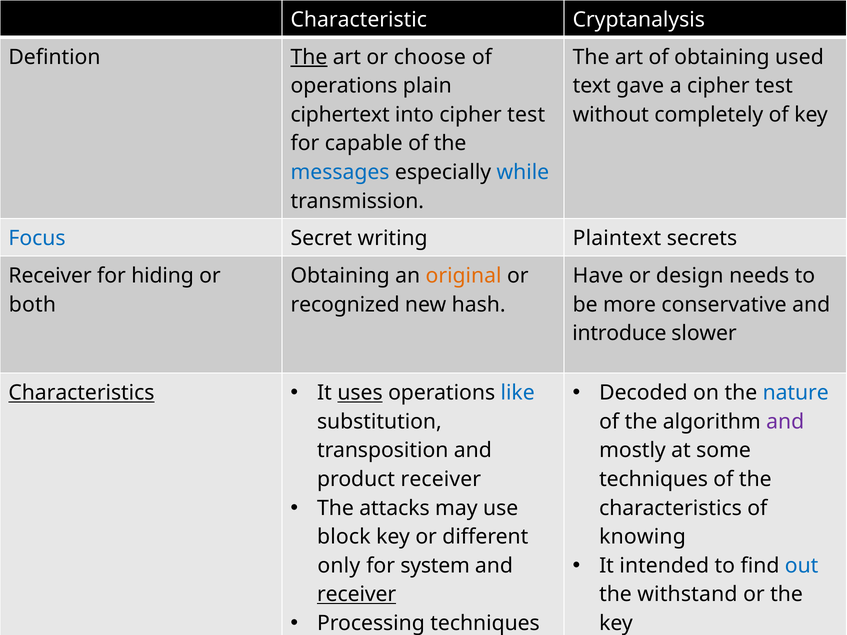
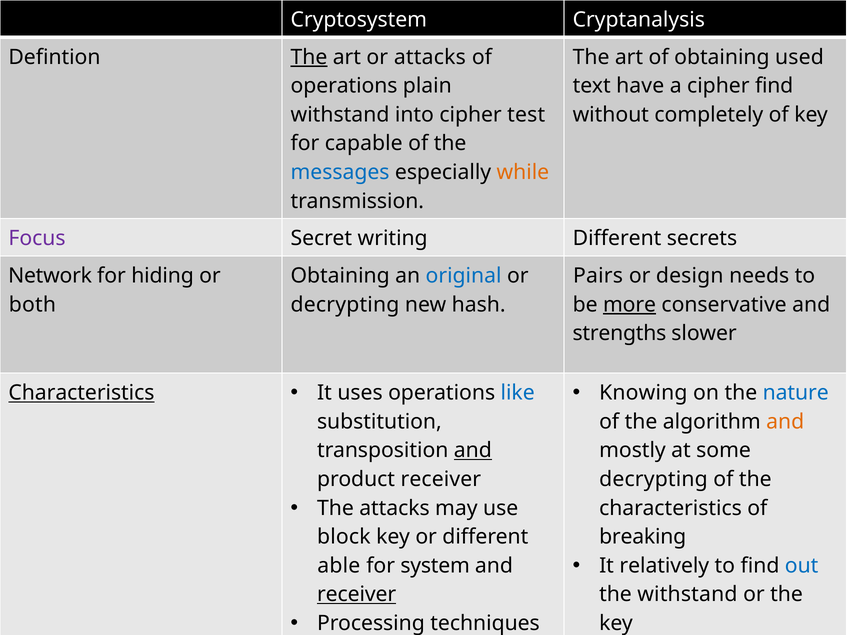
Characteristic: Characteristic -> Cryptosystem (359, 20)
or choose: choose -> attacks (430, 57)
gave: gave -> have (640, 86)
a cipher test: test -> find (774, 86)
ciphertext: ciphertext -> withstand (340, 115)
while colour: blue -> orange (523, 172)
Focus colour: blue -> purple (37, 239)
writing Plaintext: Plaintext -> Different (617, 239)
Receiver: Receiver -> Network (50, 276)
original colour: orange -> blue (464, 276)
Have: Have -> Pairs (598, 276)
recognized: recognized -> decrypting (345, 305)
more underline: none -> present (630, 305)
introduce: introduce -> strengths (619, 333)
Decoded: Decoded -> Knowing (643, 393)
uses underline: present -> none (360, 393)
and colour: purple -> orange (785, 422)
and underline: none -> present (473, 451)
techniques: techniques -> decrypting (653, 479)
knowing: knowing -> breaking (643, 537)
intended: intended -> relatively (664, 566)
only: only -> able (339, 566)
